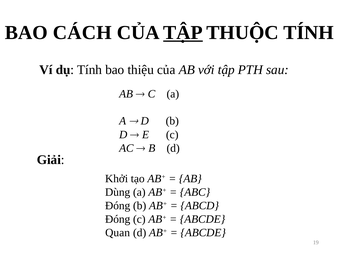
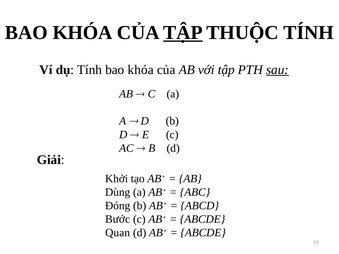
CÁCH: CÁCH -> KHÓA (82, 33)
Tính bao thiệu: thiệu -> khóa (141, 70)
sau underline: none -> present (277, 70)
Đóng: Đóng -> Bước (118, 219)
